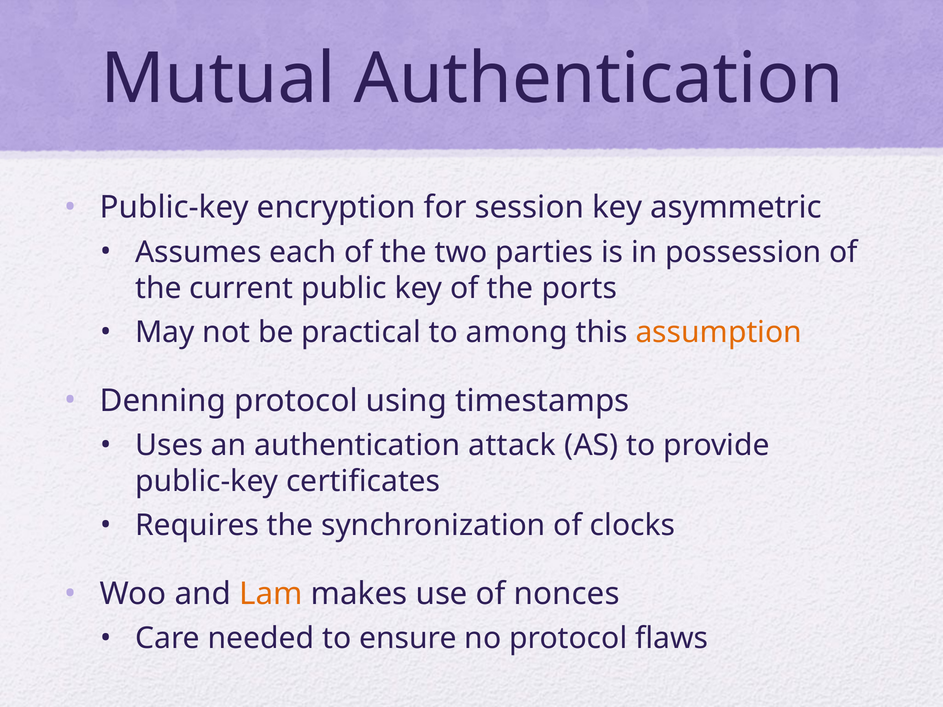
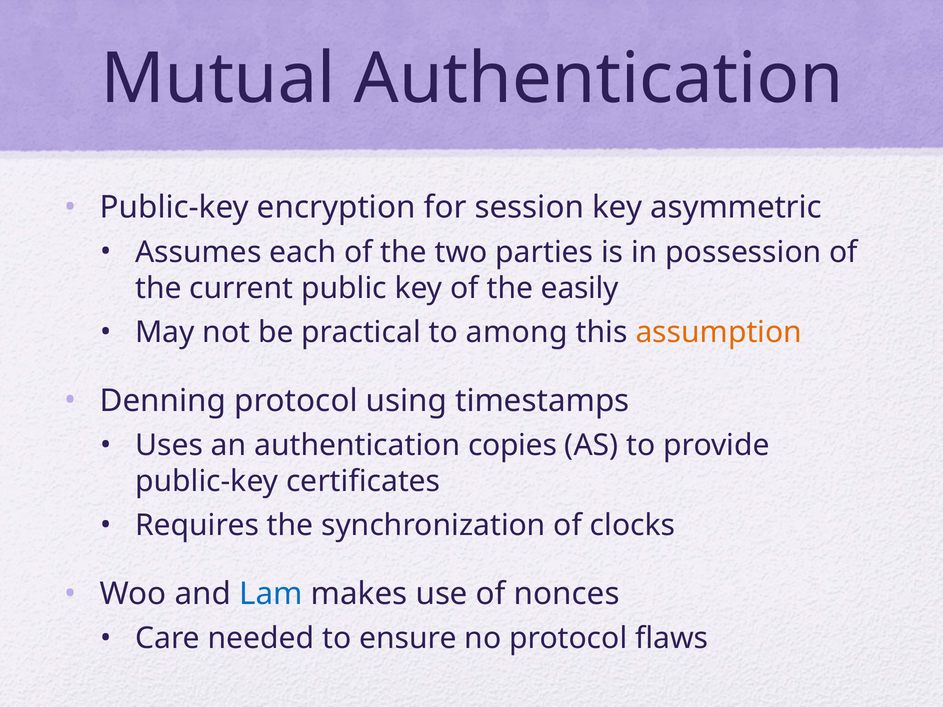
ports: ports -> easily (580, 288)
attack: attack -> copies (513, 445)
Lam colour: orange -> blue (271, 594)
